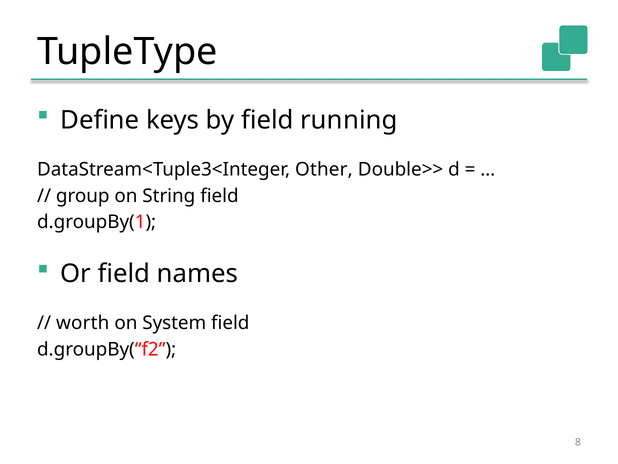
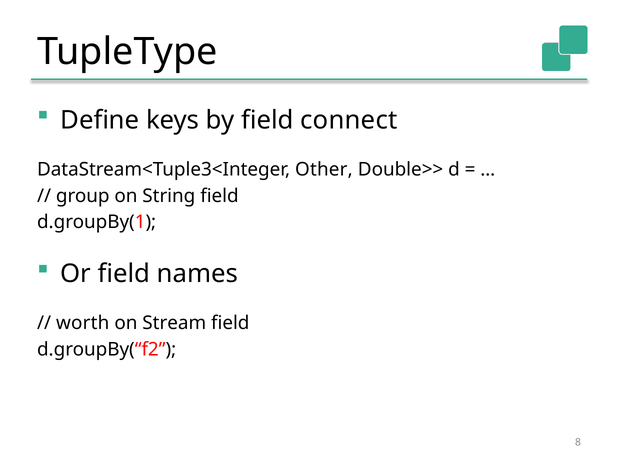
running: running -> connect (349, 120)
System: System -> Stream (174, 323)
